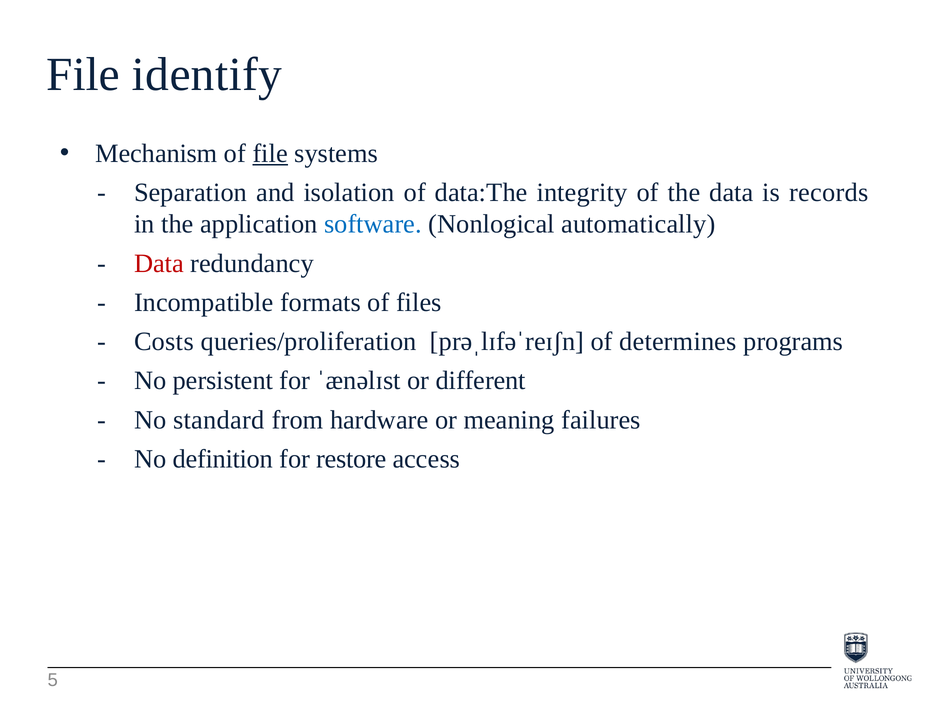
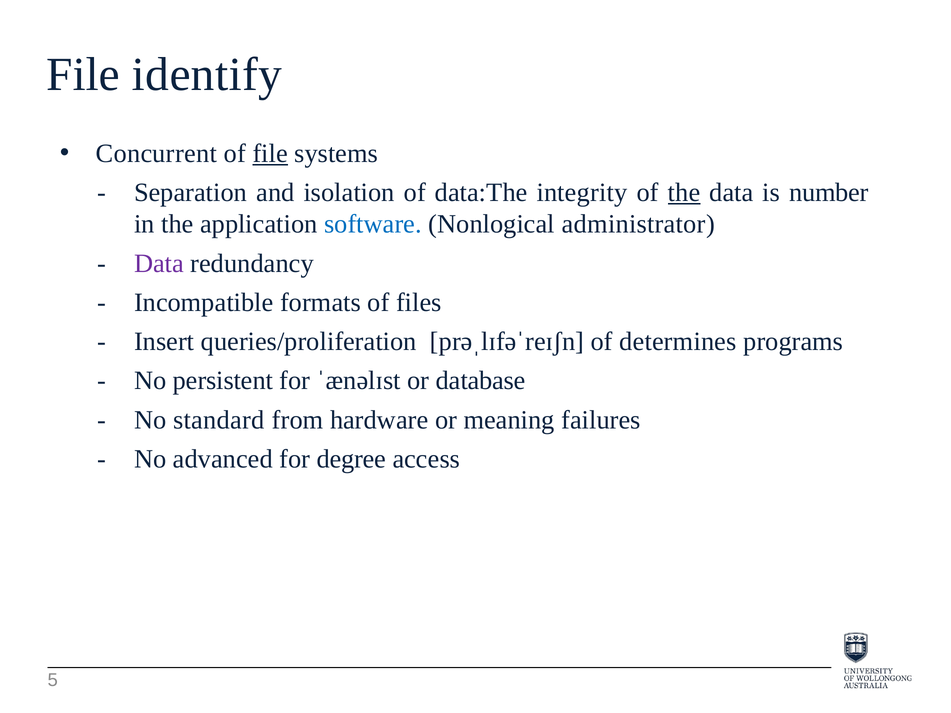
Mechanism: Mechanism -> Concurrent (156, 154)
the underline: none -> present (684, 193)
records: records -> number (829, 193)
automatically: automatically -> administrator (638, 224)
Data colour: red -> purple (159, 263)
Costs: Costs -> Insert (164, 342)
different: different -> database (481, 381)
definition: definition -> advanced (223, 459)
restore: restore -> degree (351, 459)
